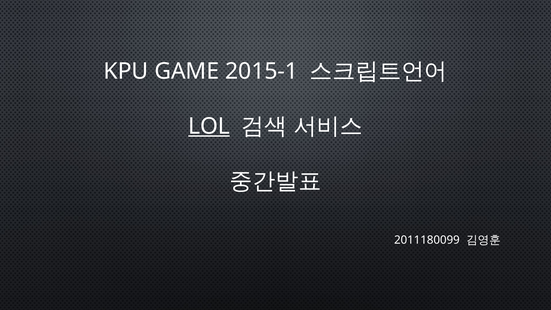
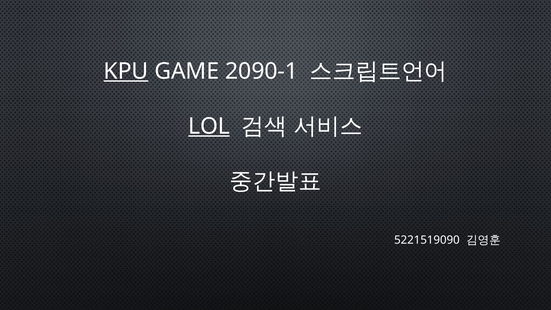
KPU underline: none -> present (126, 71)
2015-1: 2015-1 -> 2090-1 (262, 71)
2011180099: 2011180099 -> 5221519090 (427, 240)
